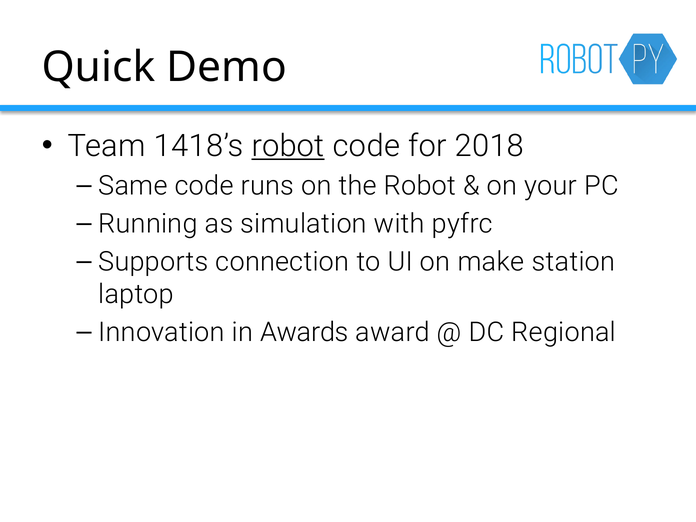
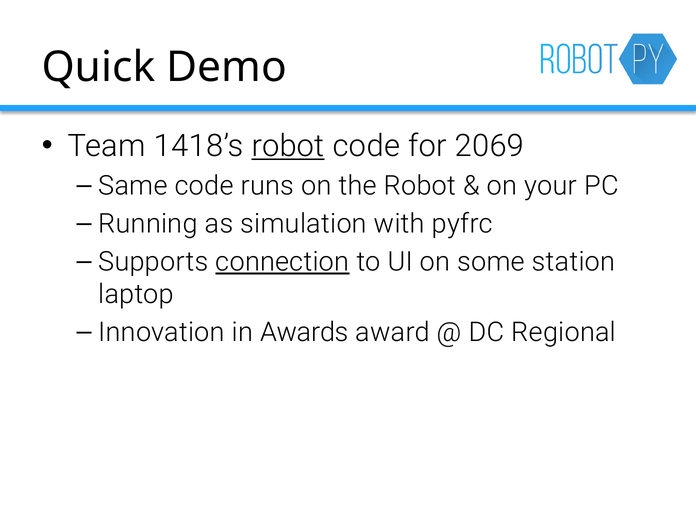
2018: 2018 -> 2069 (489, 146)
connection underline: none -> present (282, 262)
make: make -> some (491, 262)
